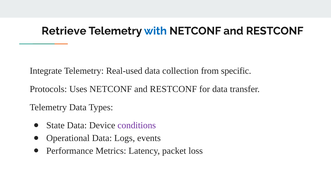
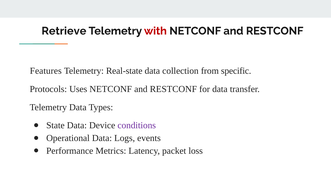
with colour: blue -> red (155, 31)
Integrate: Integrate -> Features (46, 71)
Real-used: Real-used -> Real-state (124, 71)
